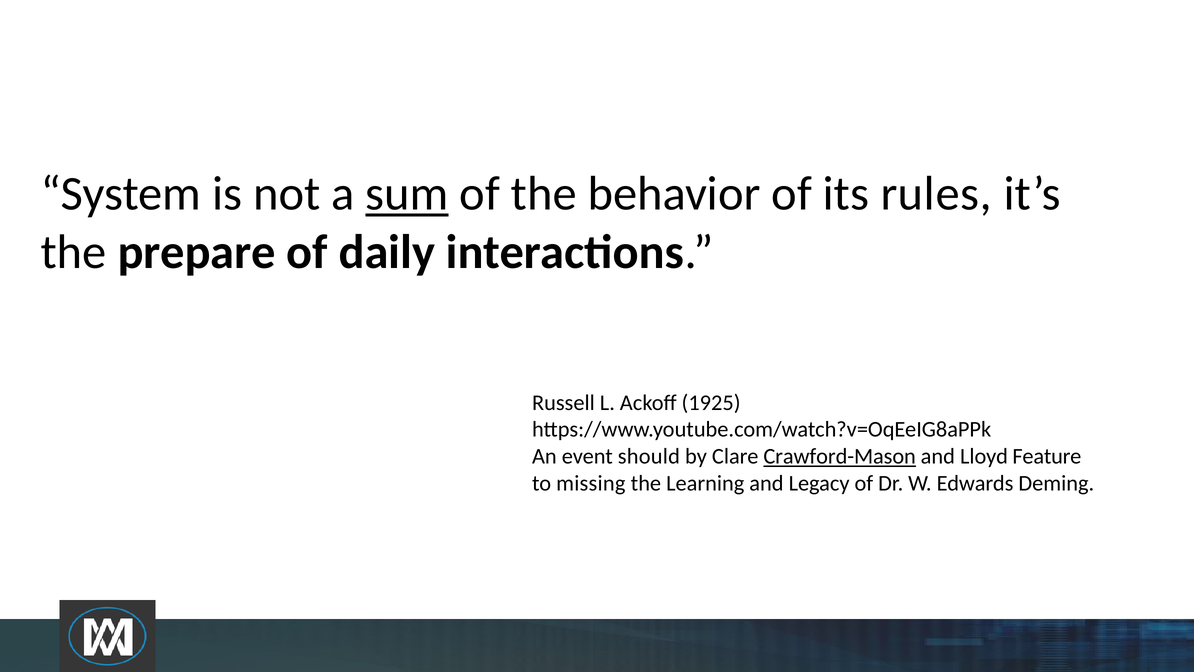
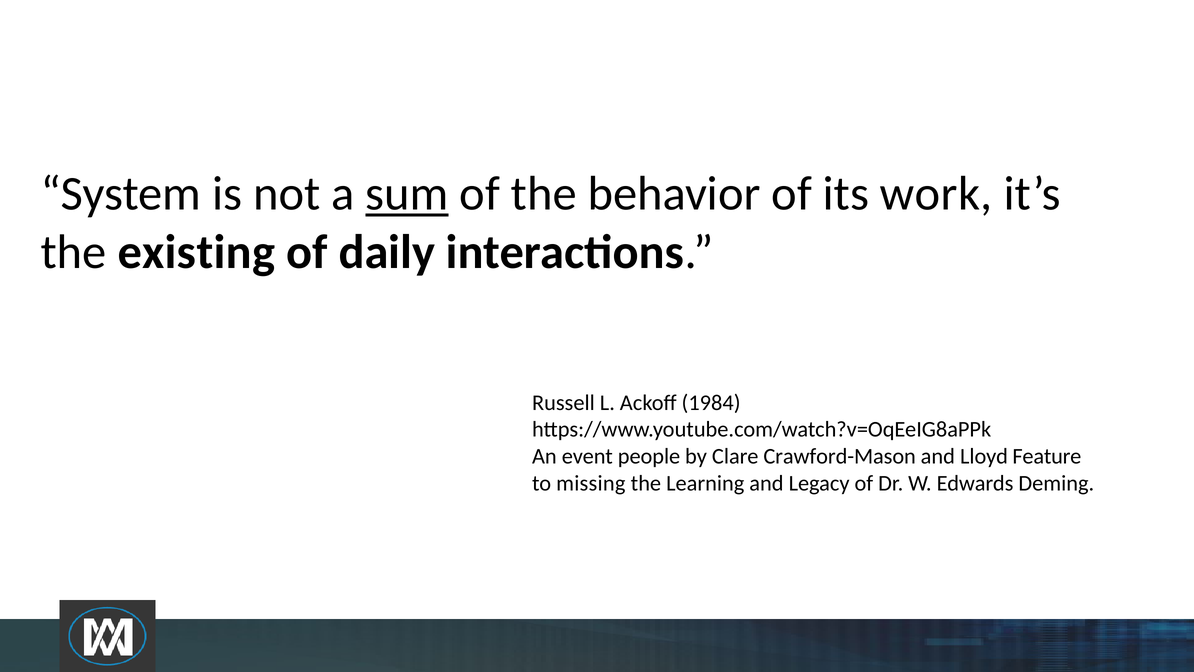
rules: rules -> work (936, 194)
prepare: prepare -> existing (196, 252)
1925: 1925 -> 1984 (711, 402)
should: should -> people (649, 456)
Crawford-Mason underline: present -> none (840, 456)
